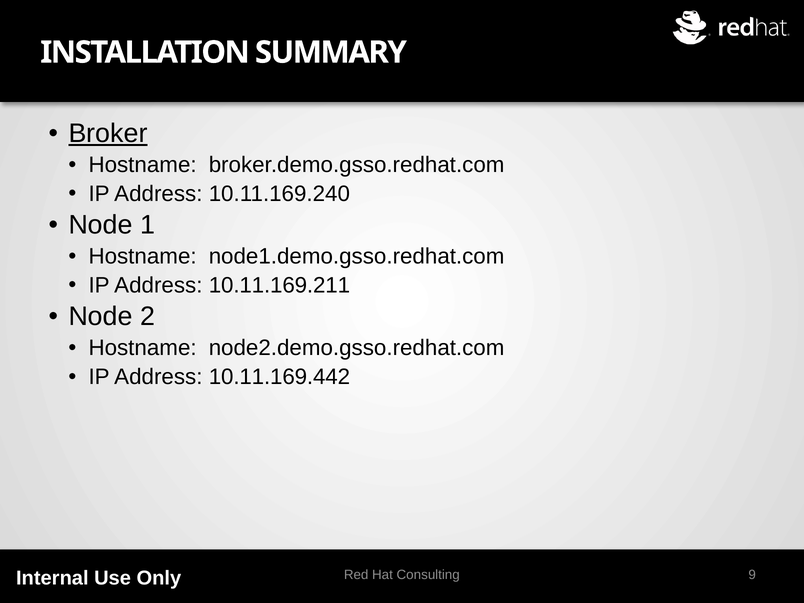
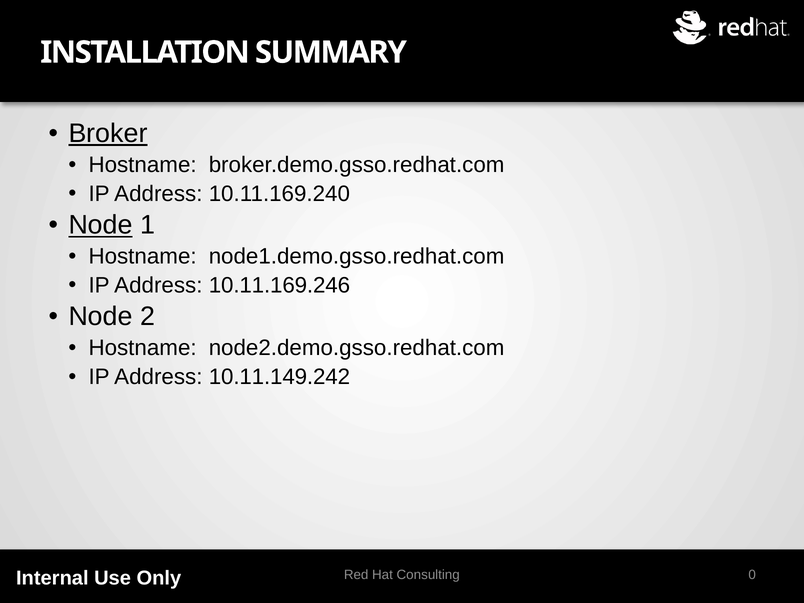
Node underline: none -> present (101, 225)
10.11.169.211: 10.11.169.211 -> 10.11.169.246 (279, 285)
10.11.169.442: 10.11.169.442 -> 10.11.149.242 (279, 377)
9: 9 -> 0 (752, 575)
